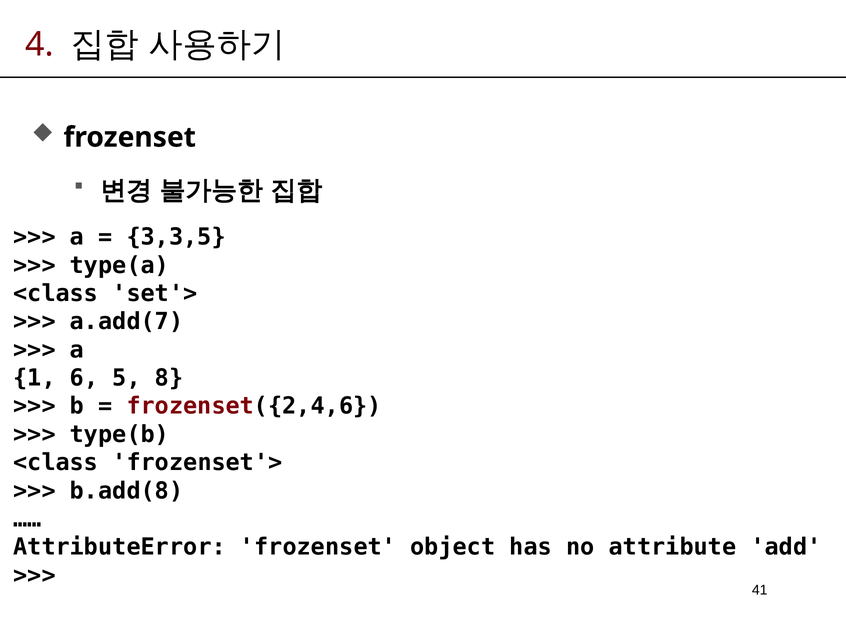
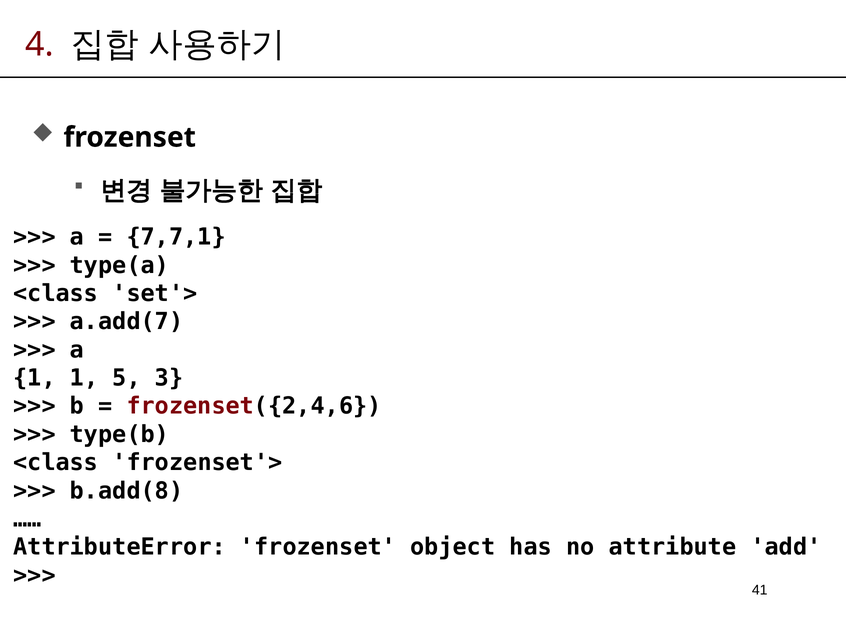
3,3,5: 3,3,5 -> 7,7,1 (176, 237)
1 6: 6 -> 1 (84, 378)
8: 8 -> 3 (169, 378)
